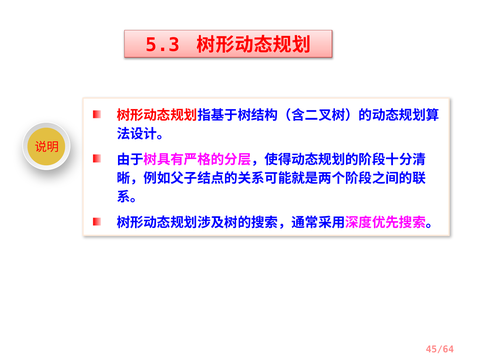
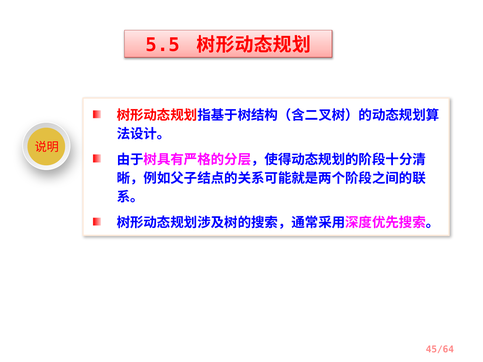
5.3: 5.3 -> 5.5 (163, 45)
